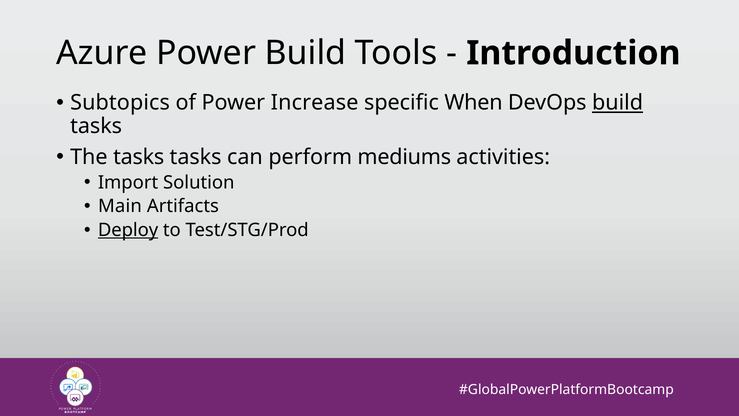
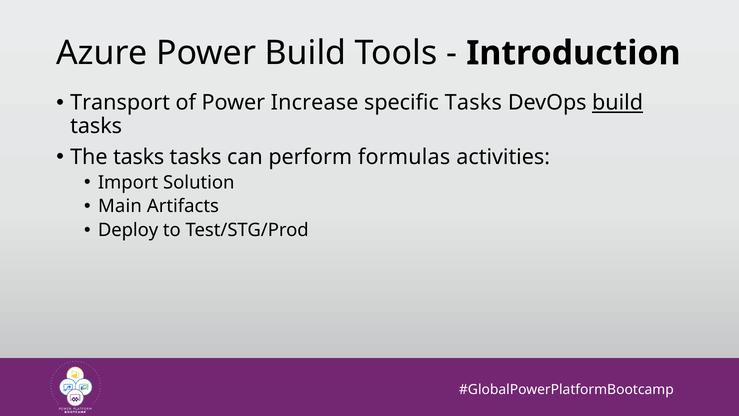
Subtopics: Subtopics -> Transport (120, 103)
specific When: When -> Tasks (473, 103)
mediums: mediums -> formulas (404, 157)
Deploy underline: present -> none (128, 230)
